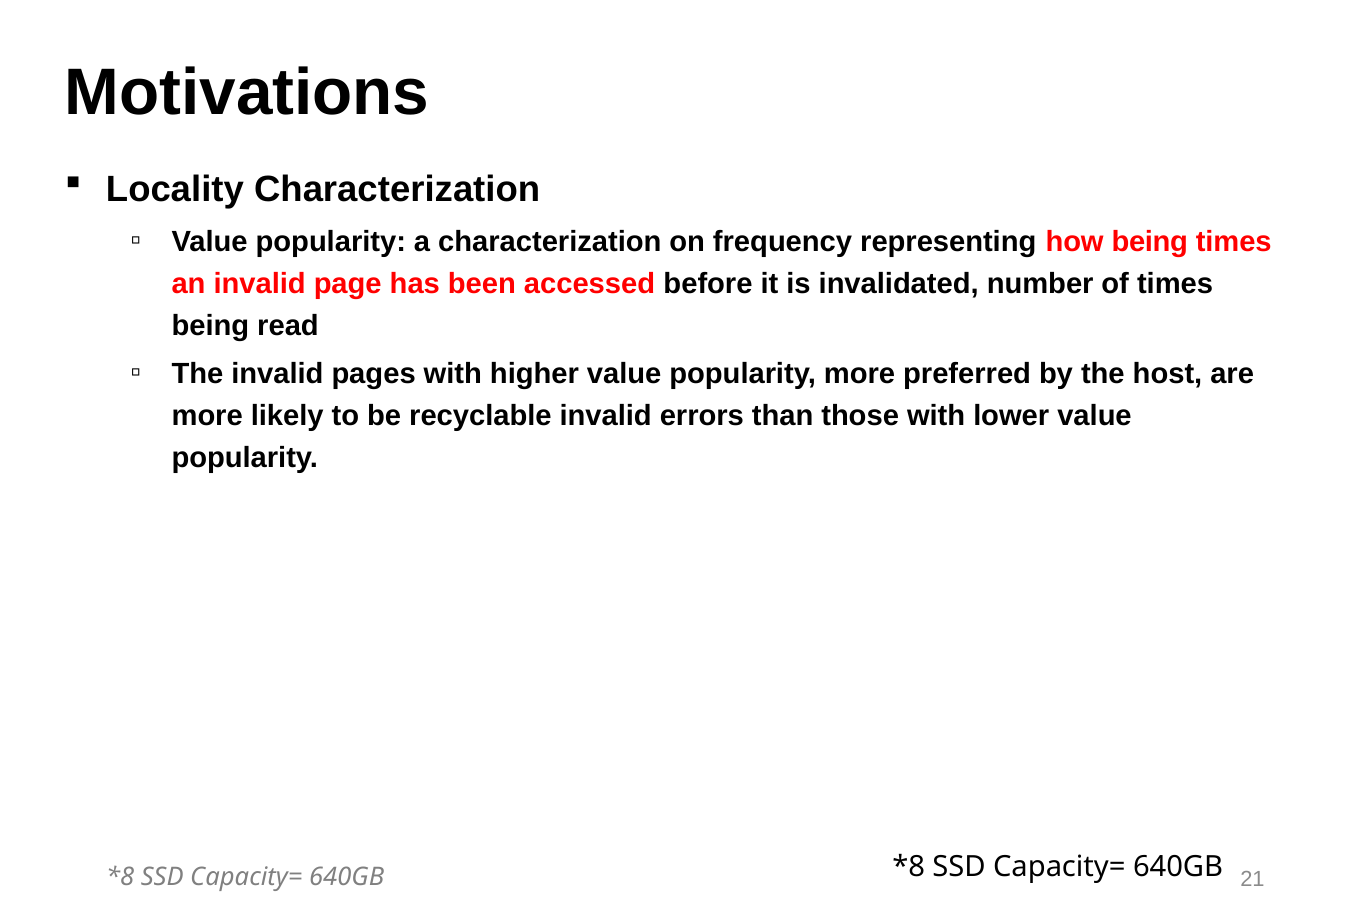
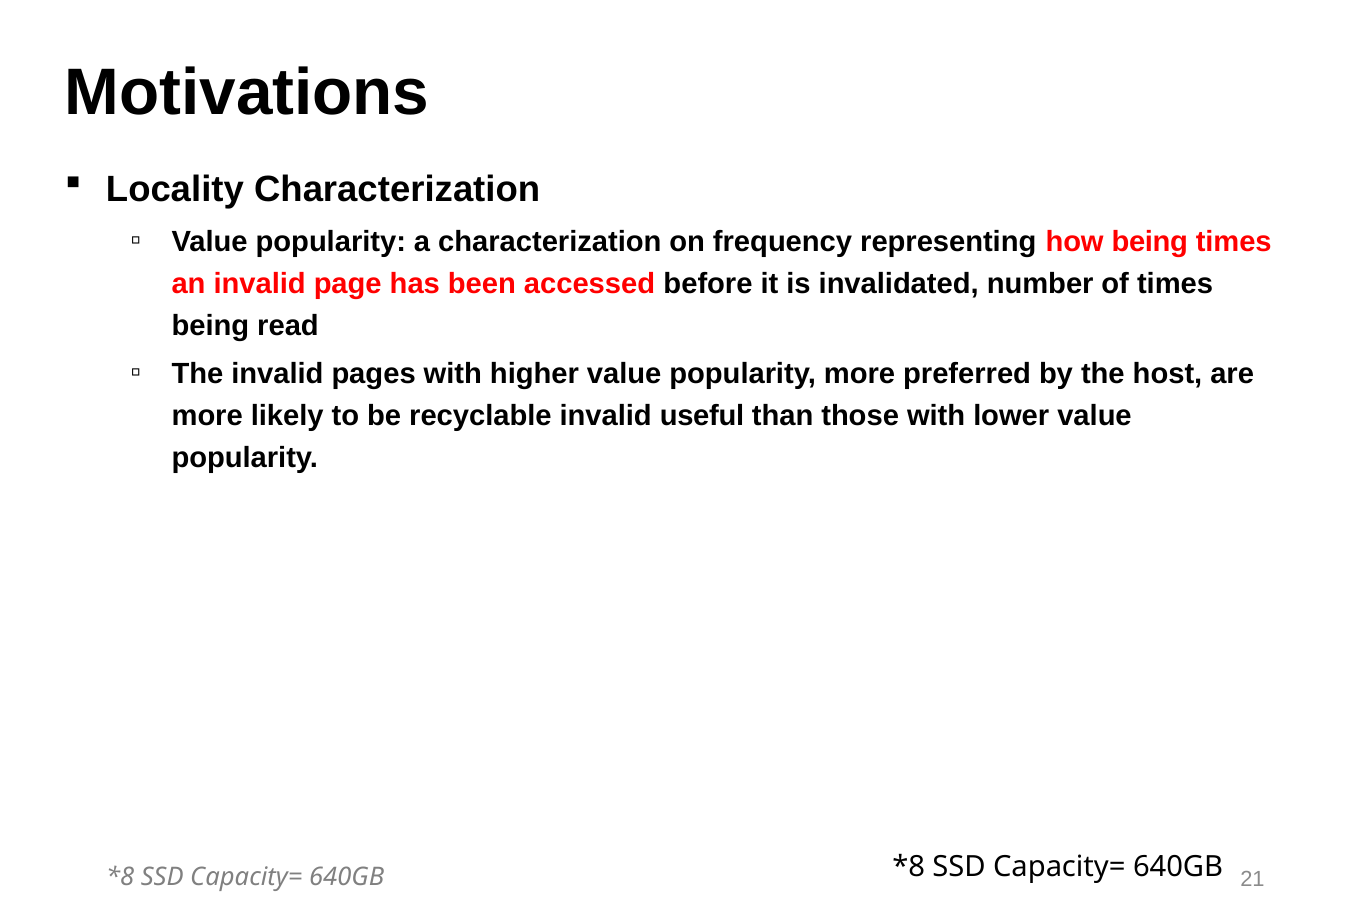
errors: errors -> useful (702, 415)
